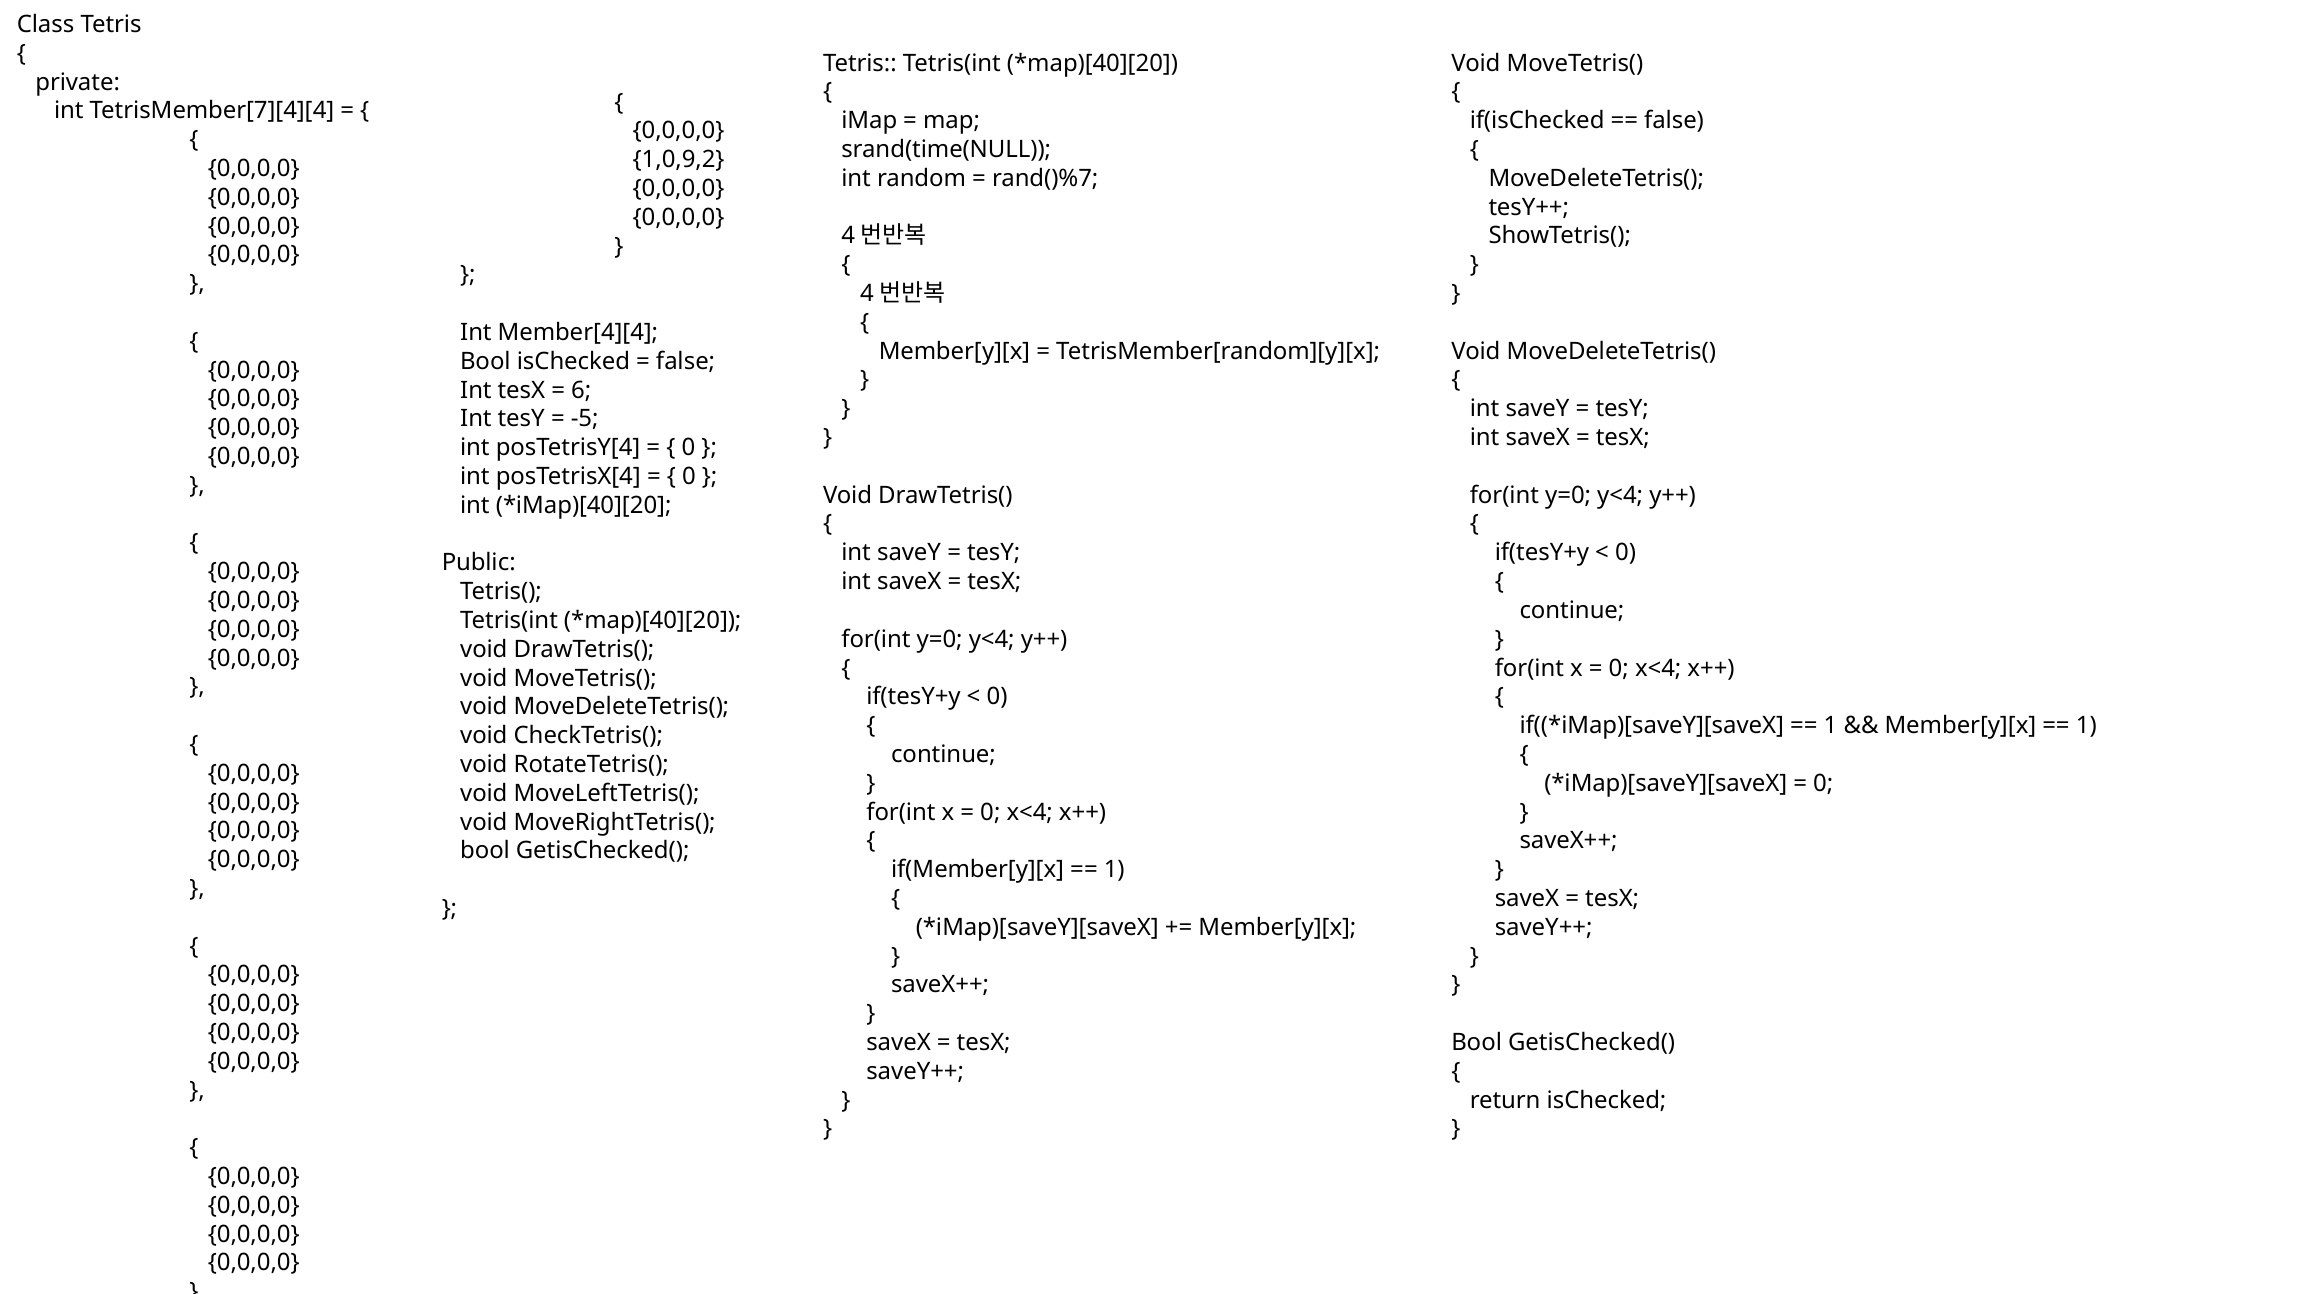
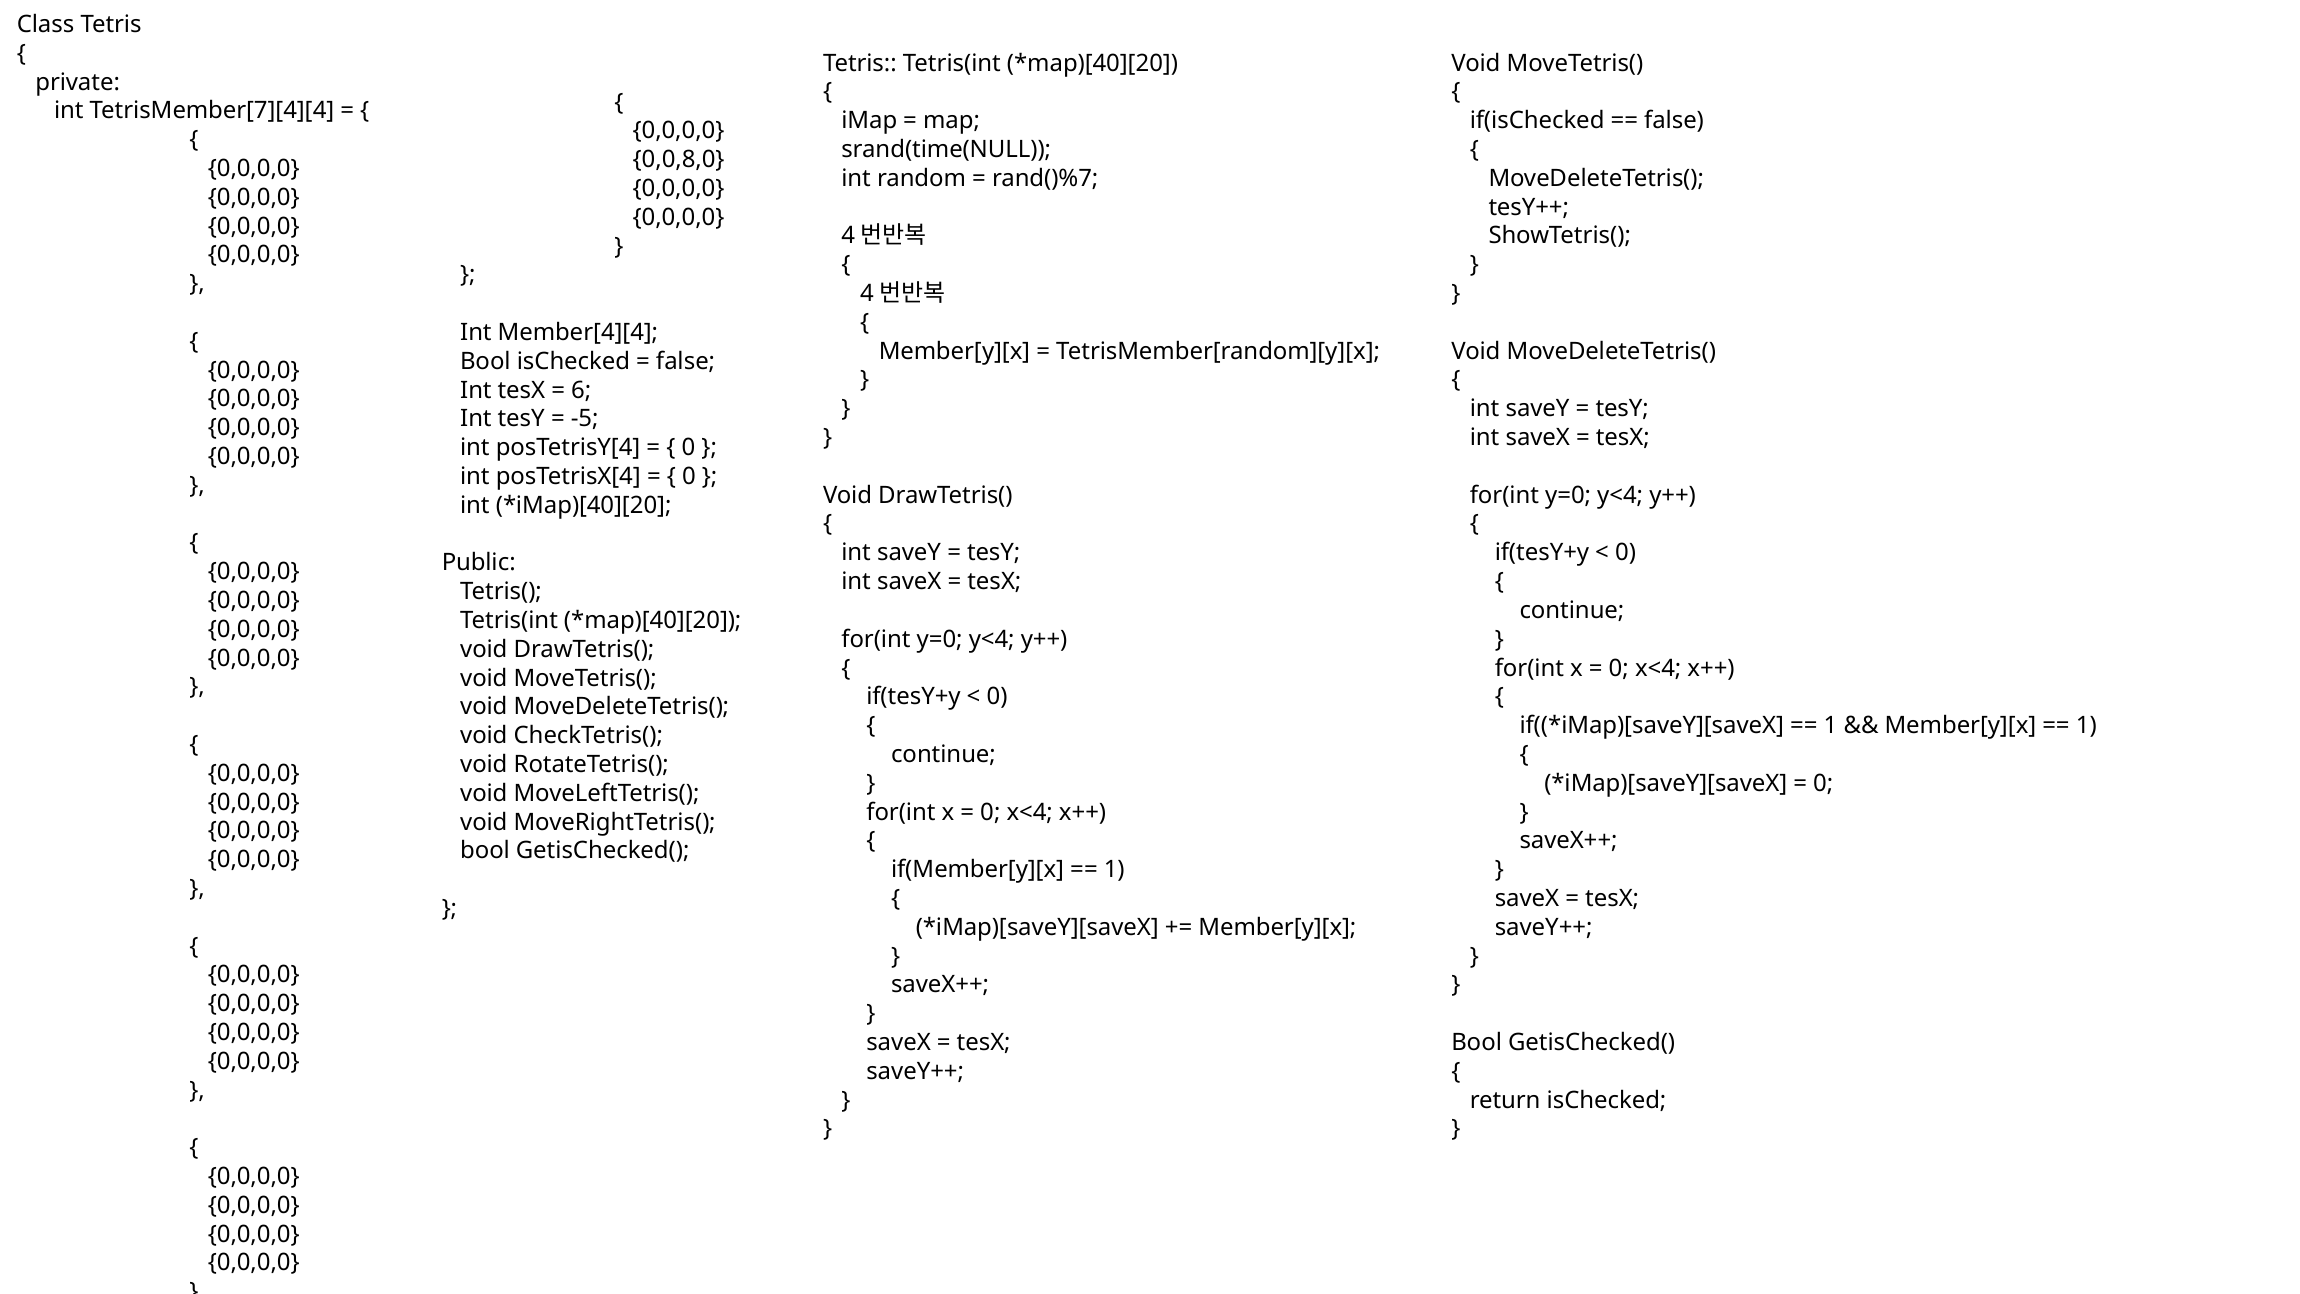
1,0,9,2: 1,0,9,2 -> 0,0,8,0 (679, 160)
